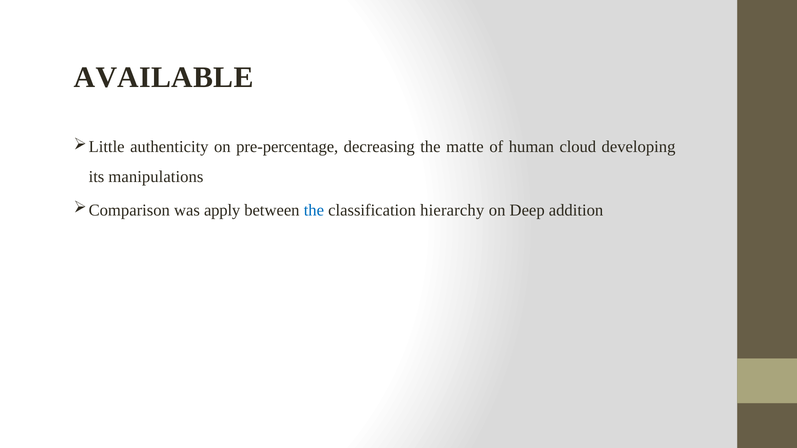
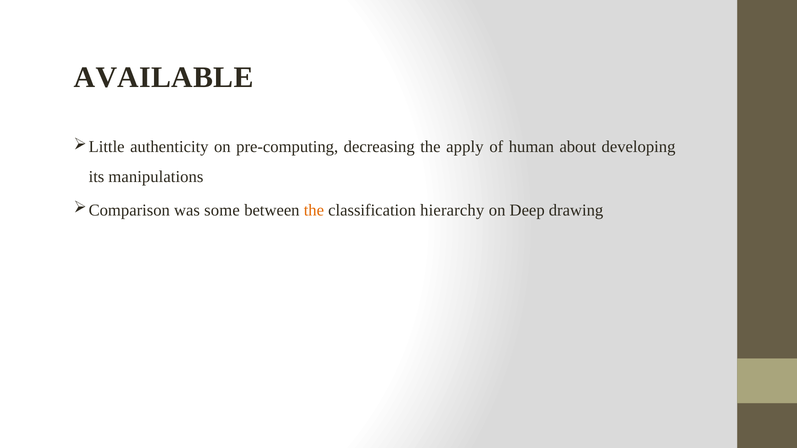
pre-percentage: pre-percentage -> pre-computing (287, 147)
matte: matte -> apply (465, 147)
cloud: cloud -> about (578, 147)
apply: apply -> some (222, 210)
the colour: blue -> orange (314, 210)
addition: addition -> drawing (576, 210)
